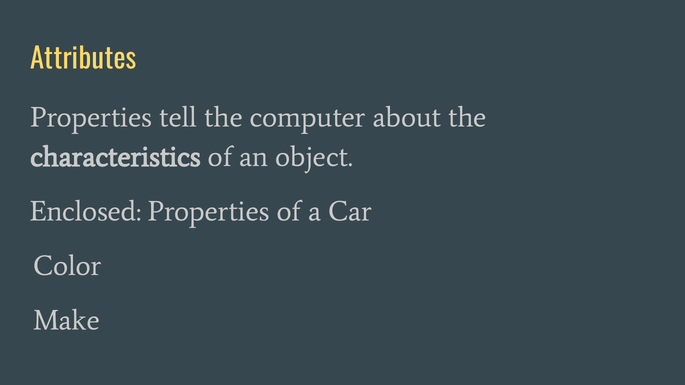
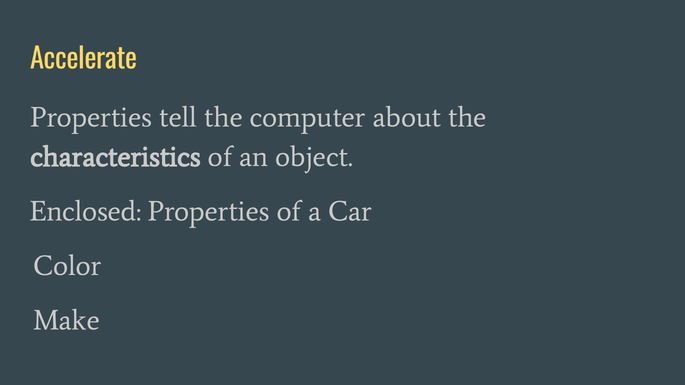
Attributes: Attributes -> Accelerate (84, 59)
